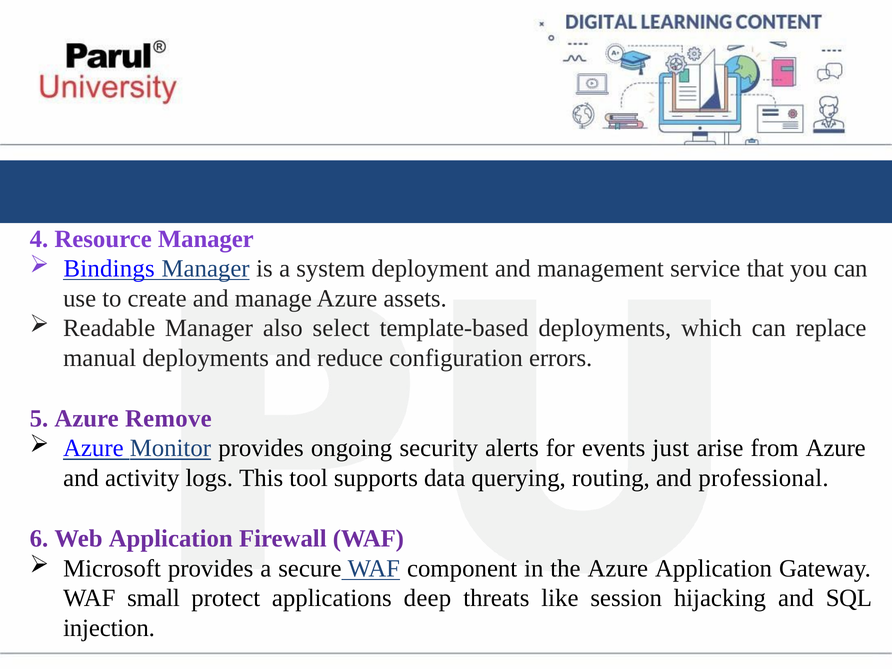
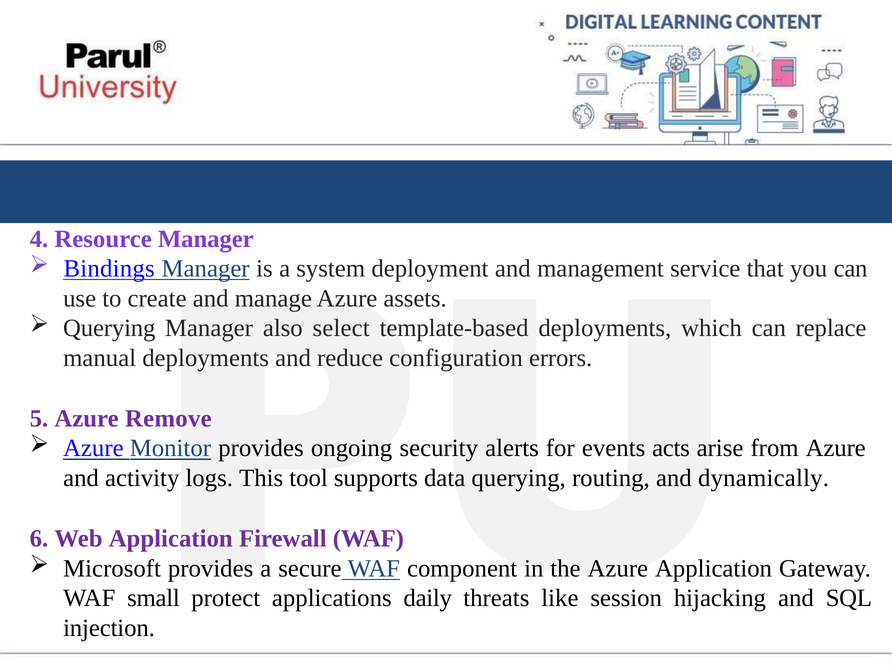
Readable: Readable -> Querying (109, 328)
just: just -> acts (671, 448)
professional: professional -> dynamically (764, 478)
deep: deep -> daily (428, 598)
